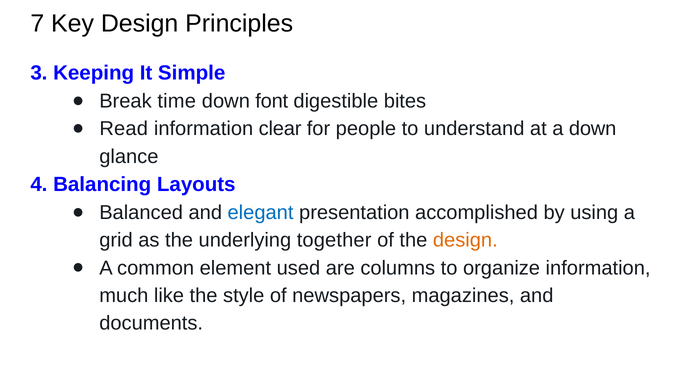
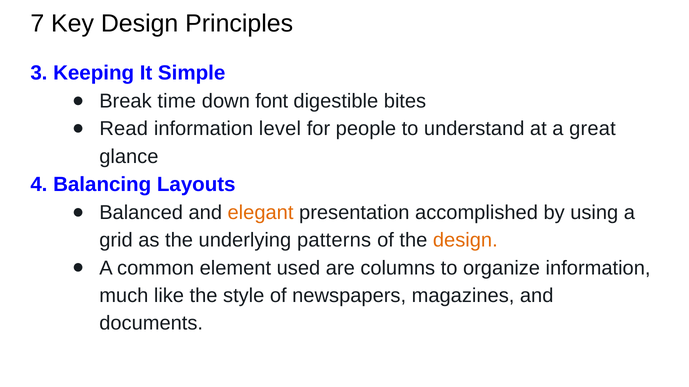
clear: clear -> level (280, 129)
a down: down -> great (592, 129)
elegant colour: blue -> orange (261, 213)
together: together -> patterns (334, 241)
